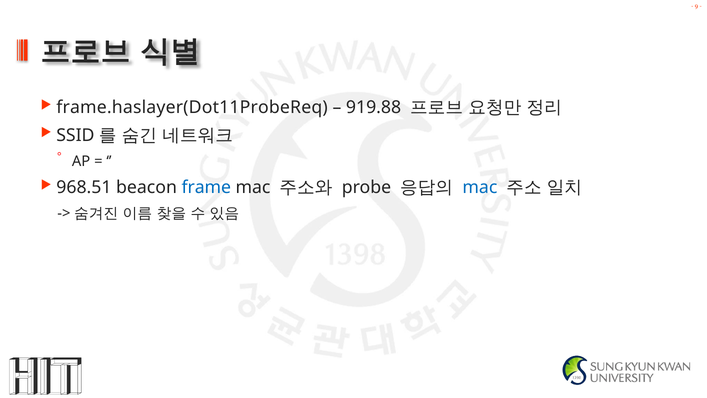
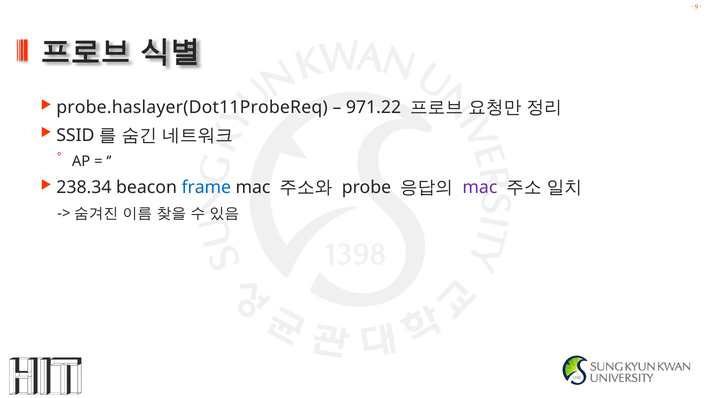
frame.haslayer(Dot11ProbeReq: frame.haslayer(Dot11ProbeReq -> probe.haslayer(Dot11ProbeReq (192, 107)
919.88: 919.88 -> 971.22 (374, 107)
968.51: 968.51 -> 238.34 (84, 187)
mac colour: blue -> purple (480, 187)
